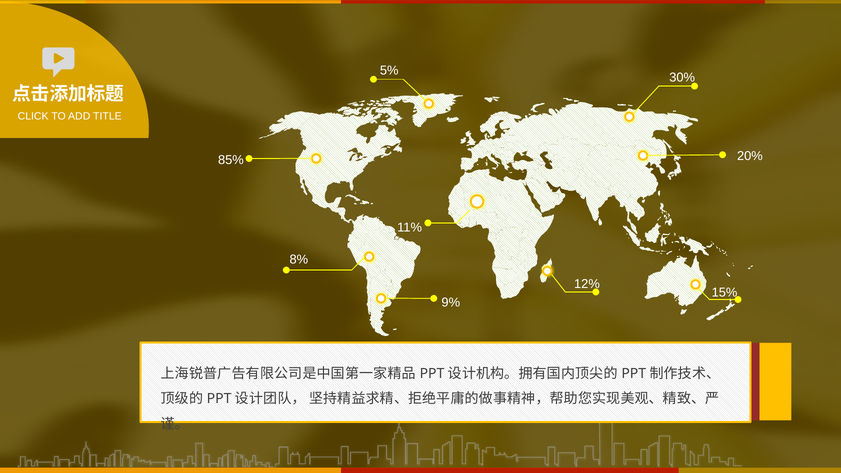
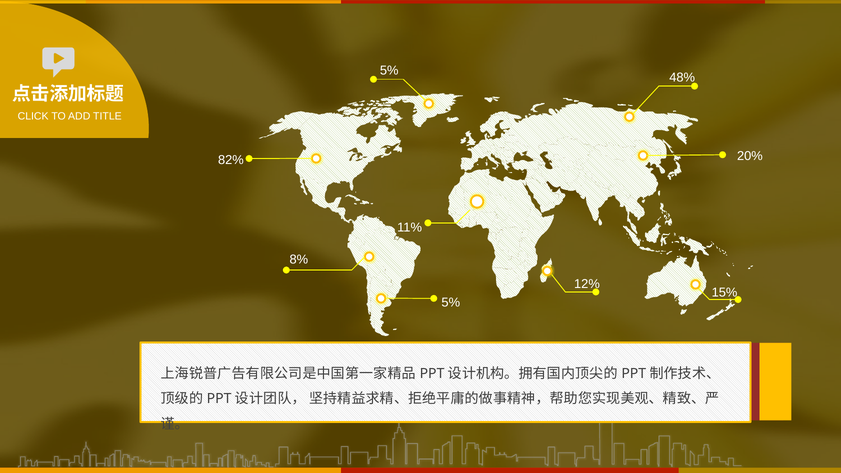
30%: 30% -> 48% (682, 78)
85%: 85% -> 82% (231, 160)
9%: 9% -> 5% (451, 302)
